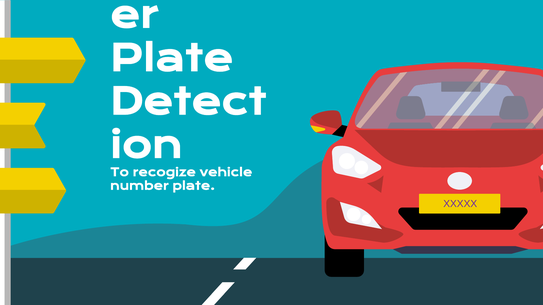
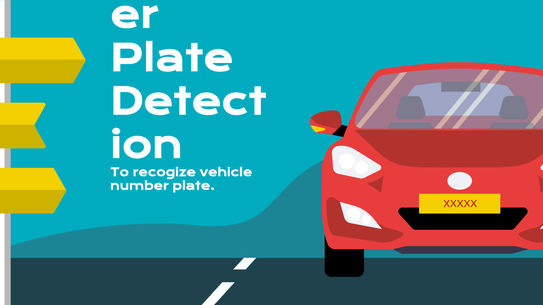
XXXXX colour: purple -> red (460, 204)
